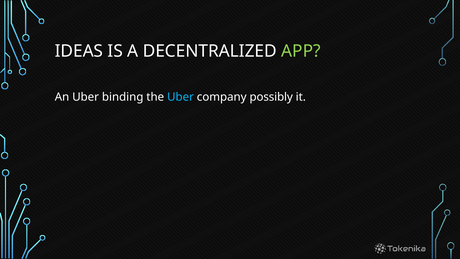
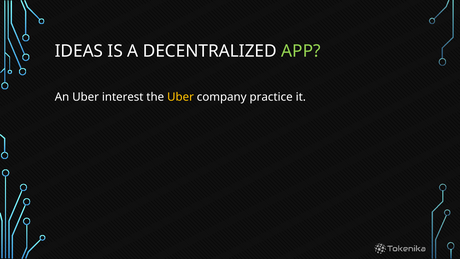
binding: binding -> interest (123, 97)
Uber colour: light blue -> yellow (181, 97)
possibly: possibly -> practice (271, 97)
